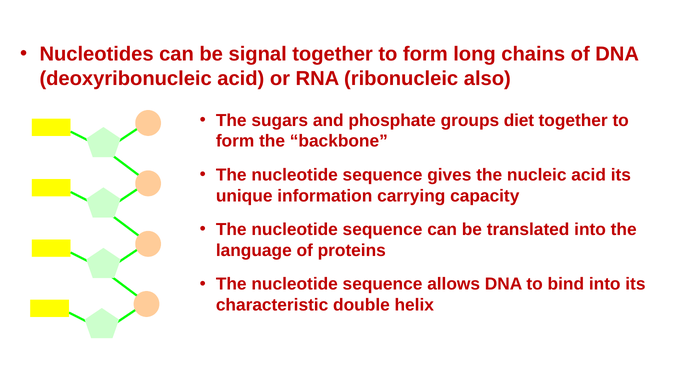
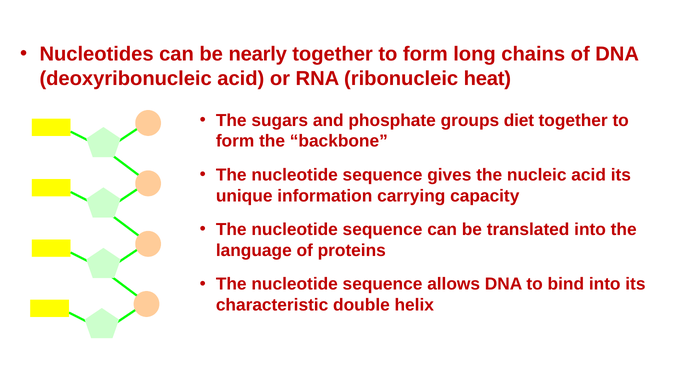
signal: signal -> nearly (258, 54)
also: also -> heat (487, 78)
